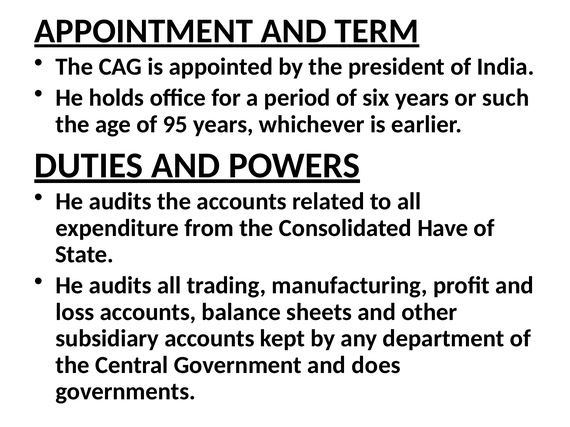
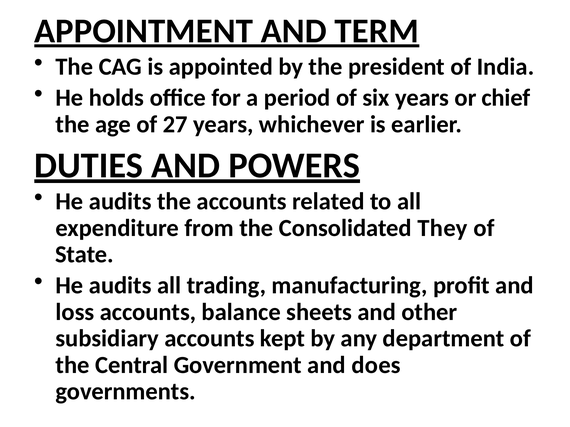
such: such -> chief (506, 98)
95: 95 -> 27 (175, 124)
Have: Have -> They (443, 228)
